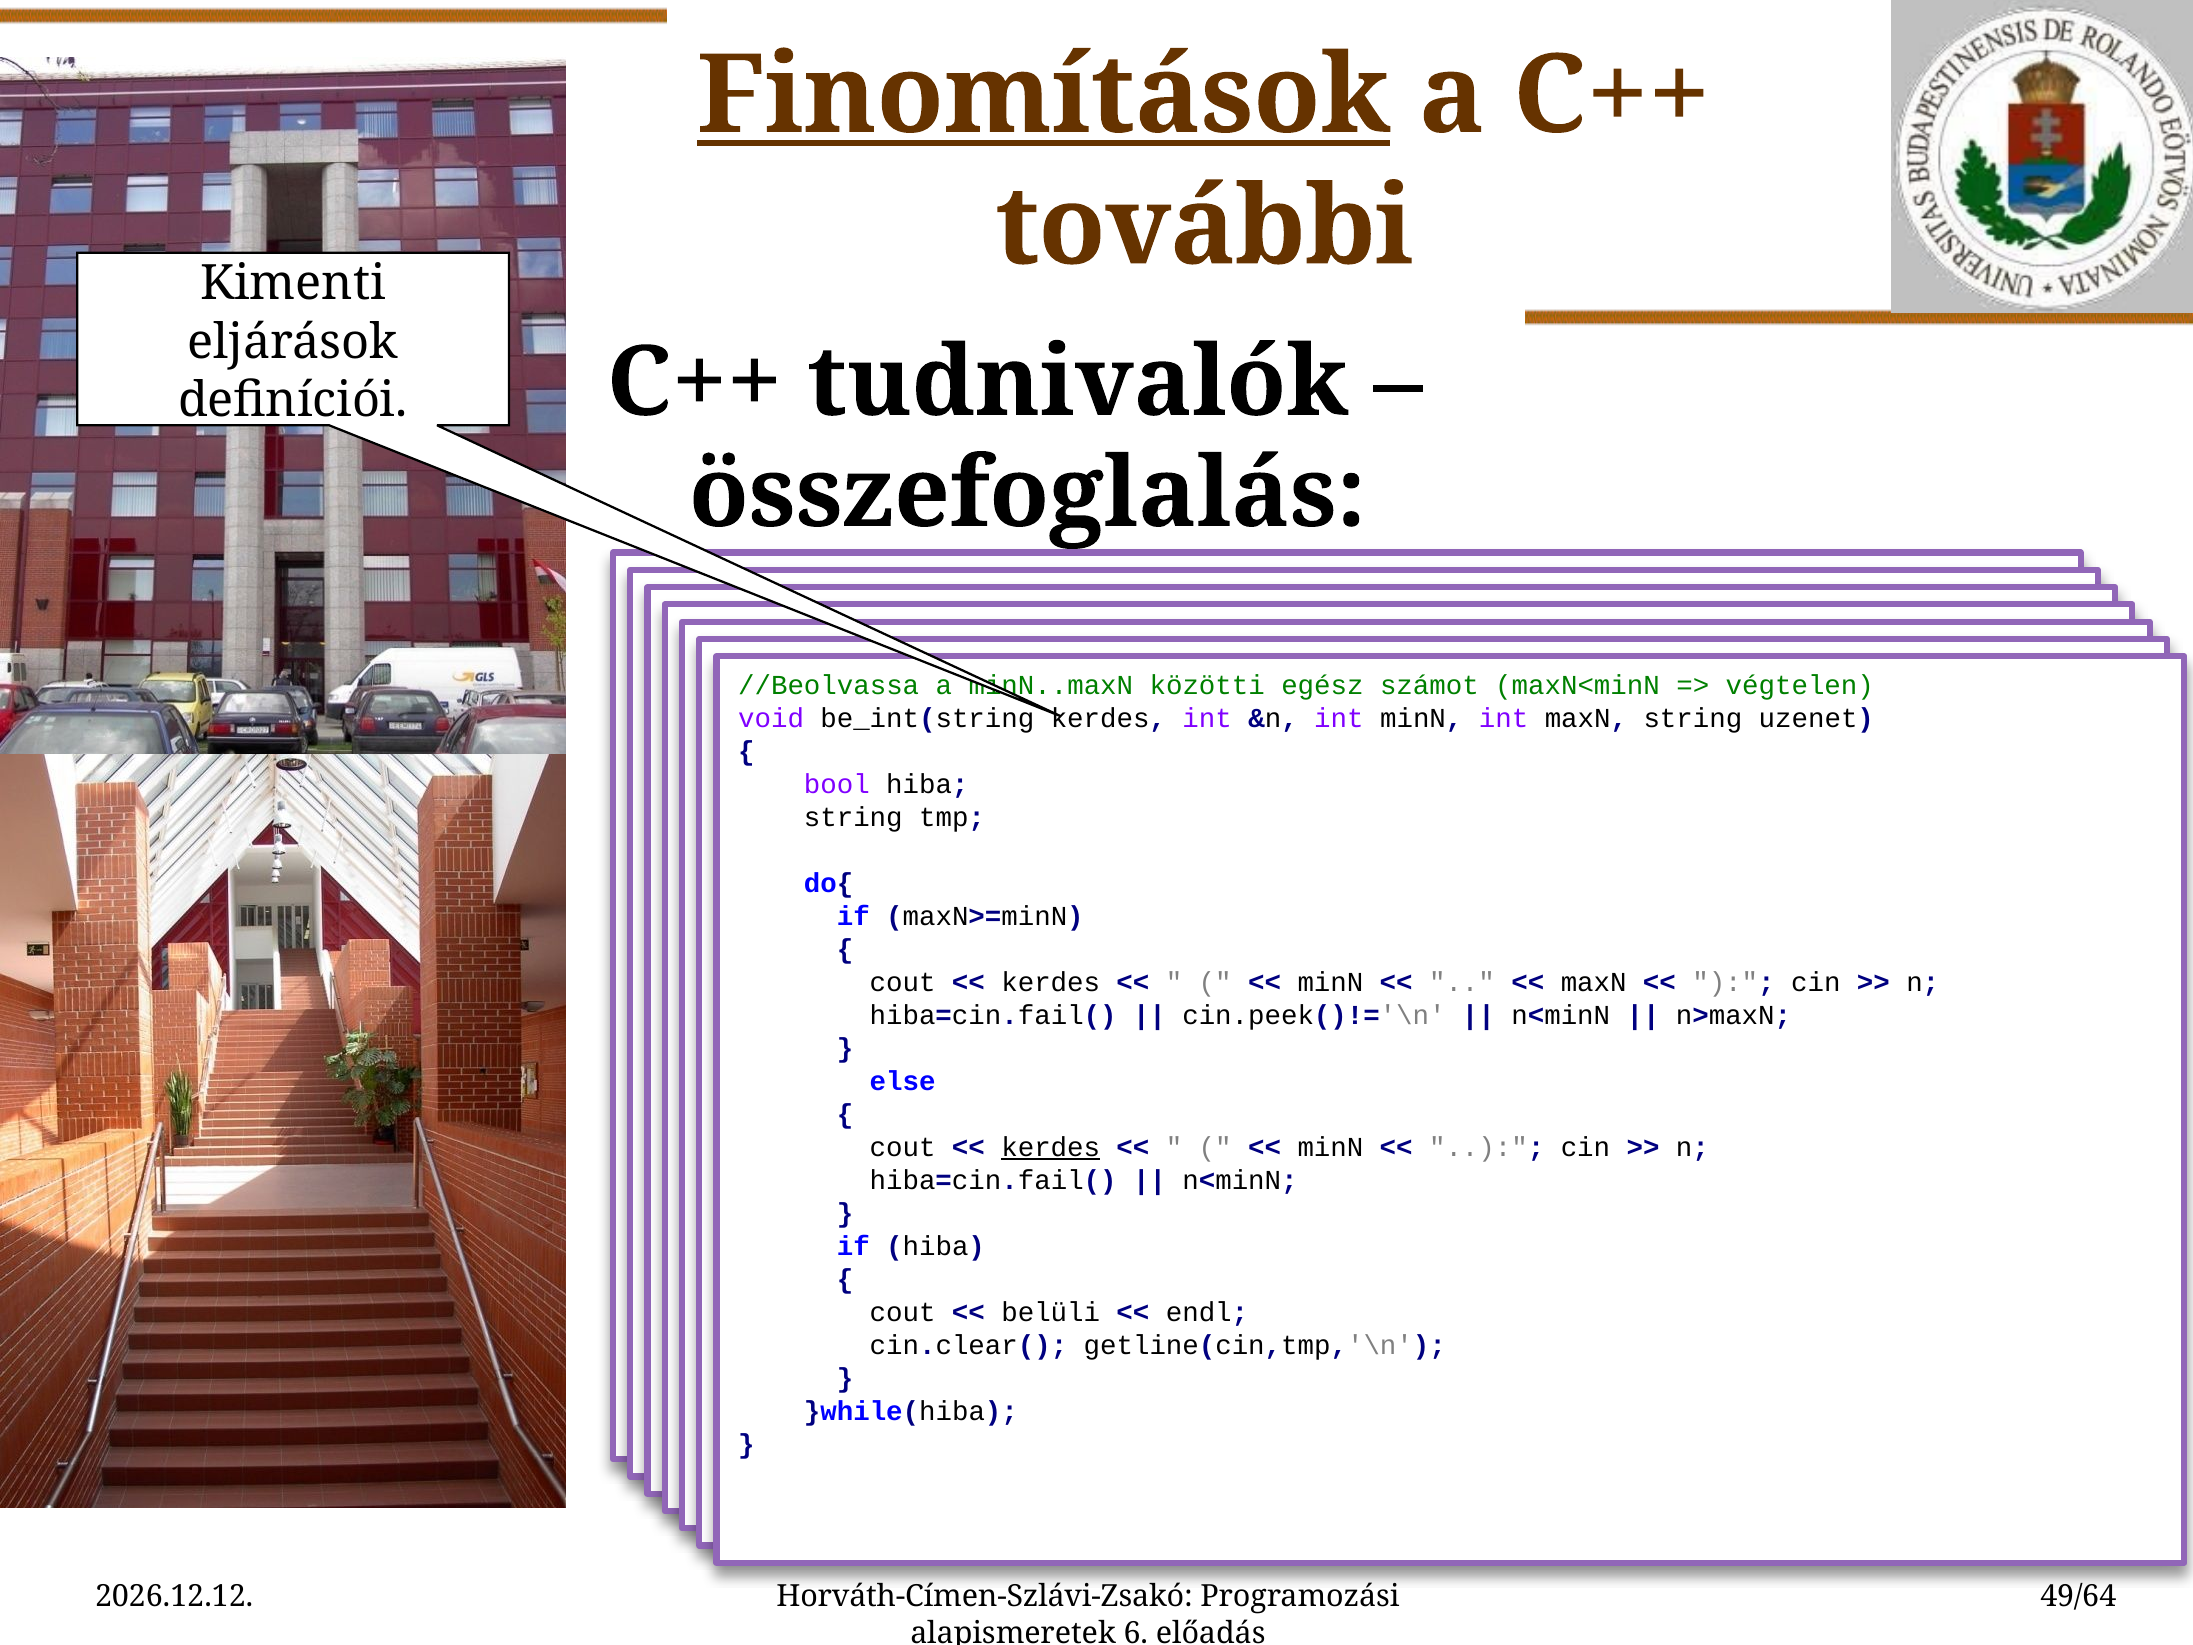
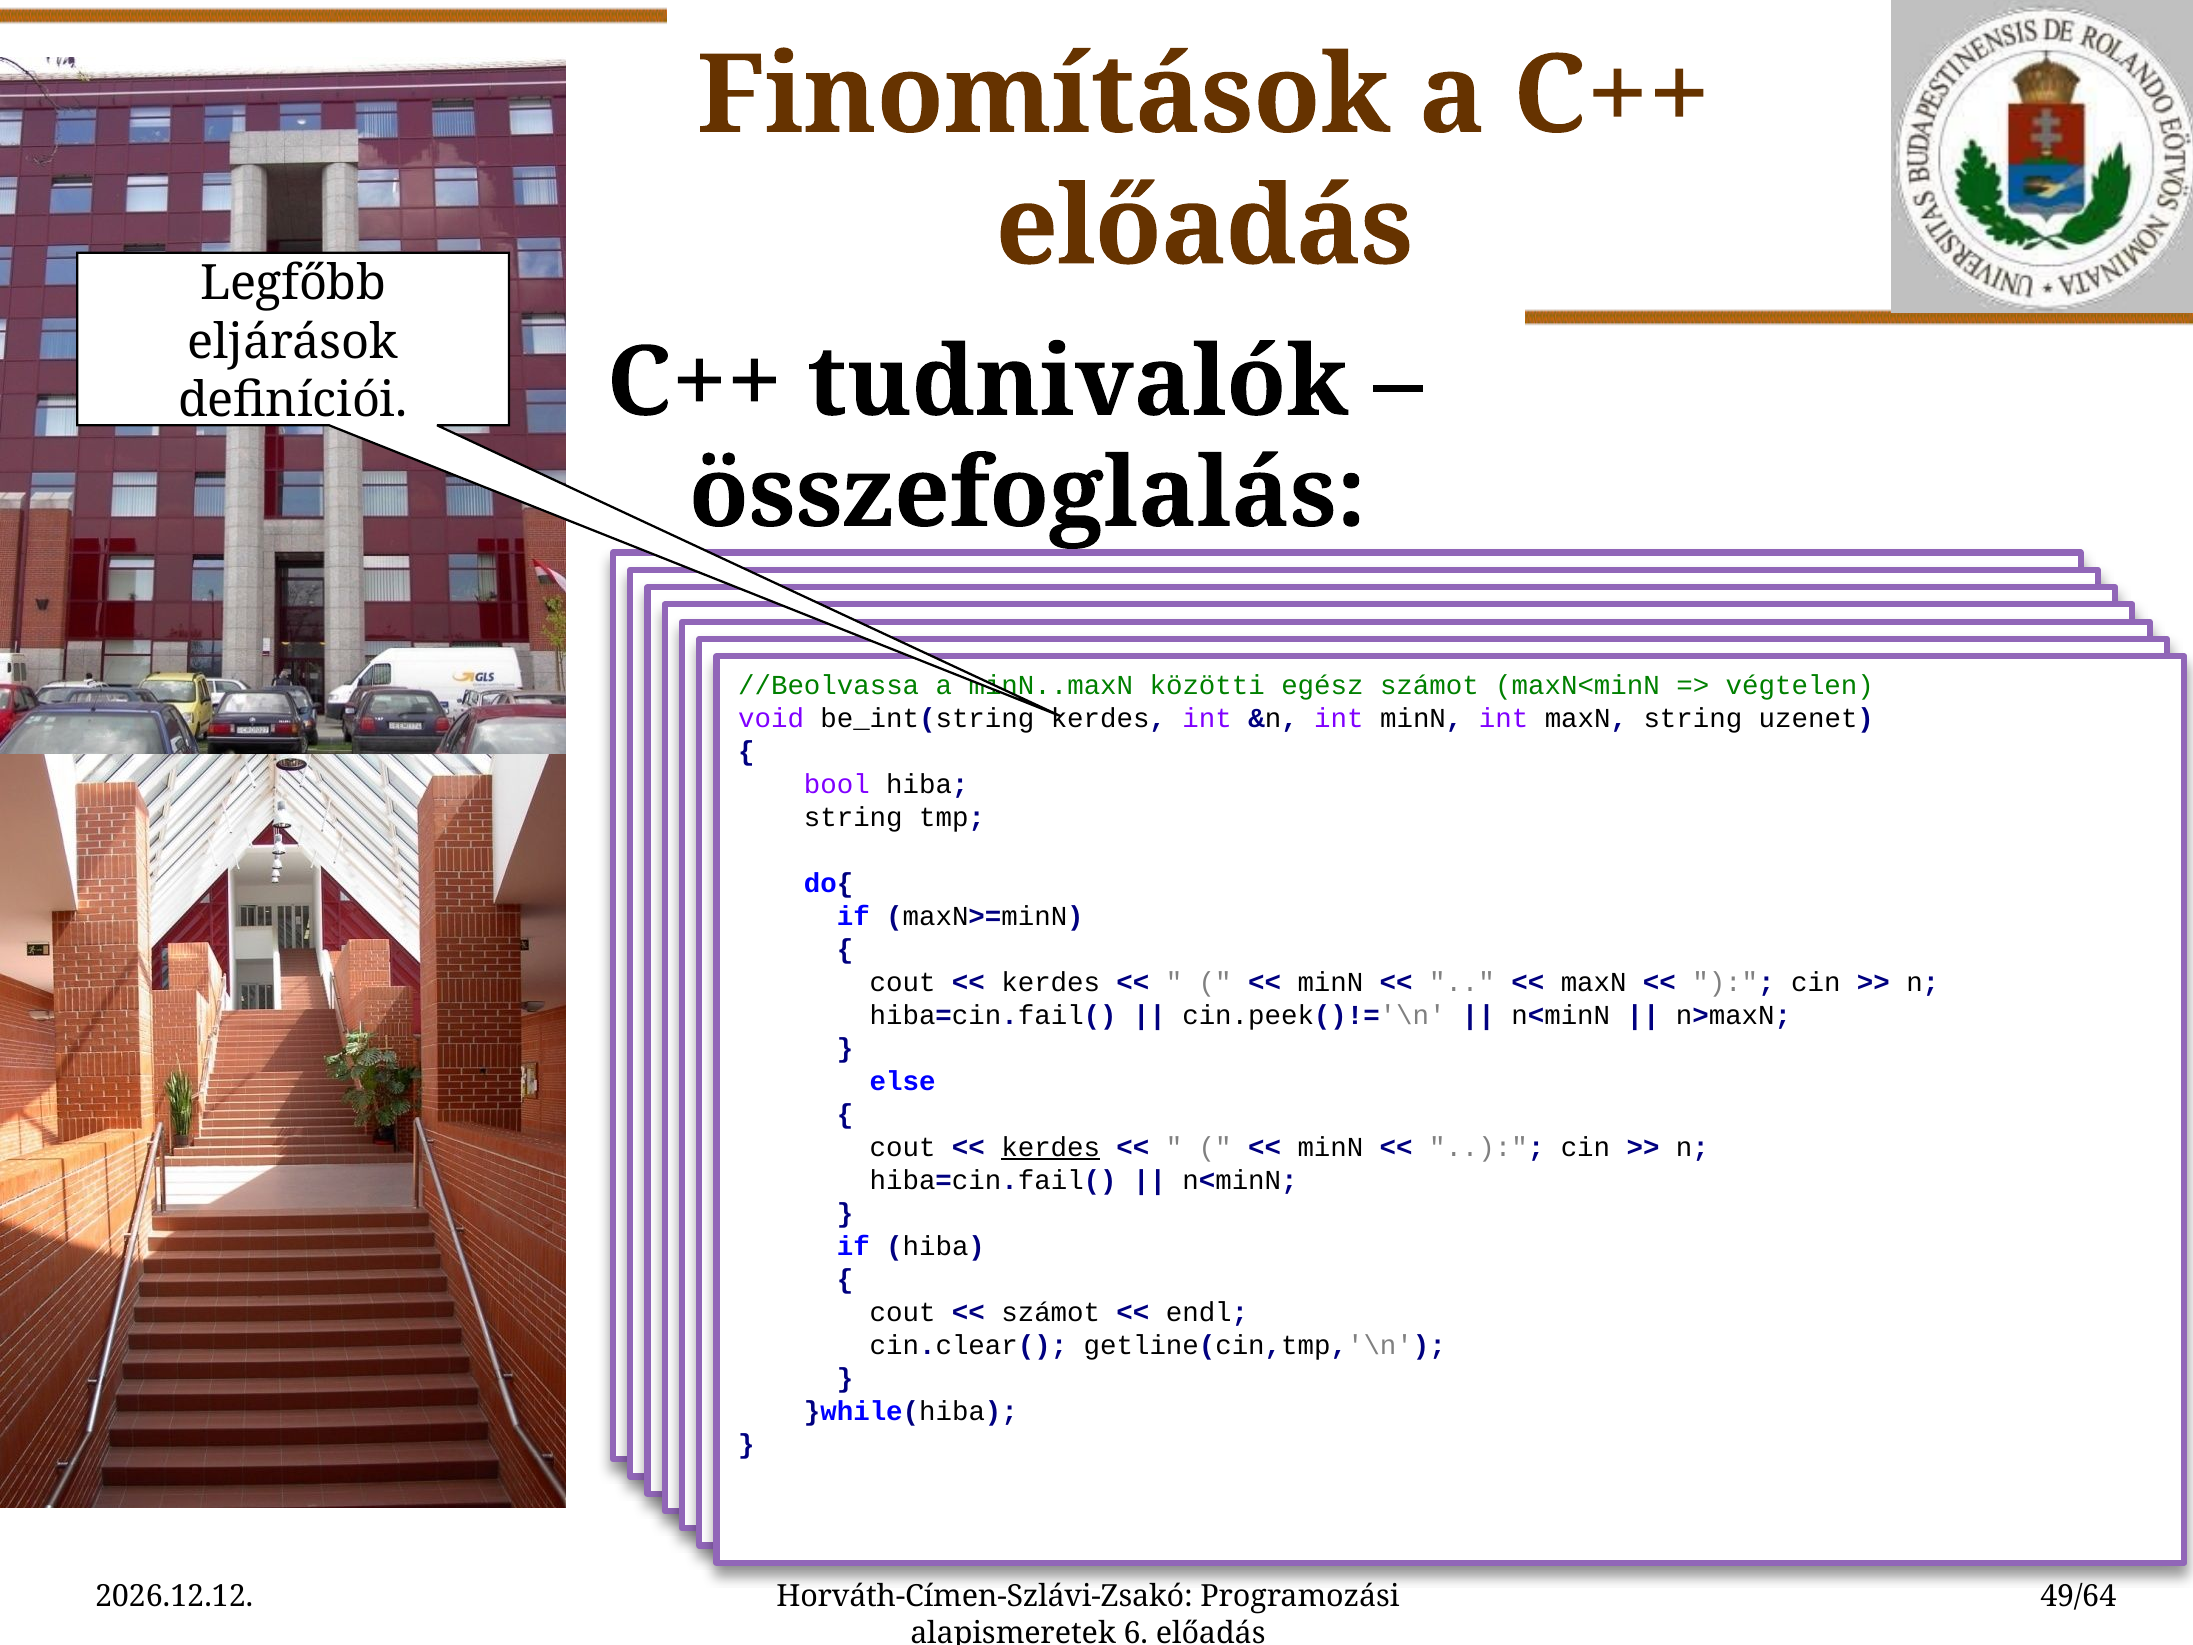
Finomítások underline: present -> none (1044, 96)
további: további -> előadás (1204, 227)
Kimenti: Kimenti -> Legfőbb (293, 284)
belüli: belüli -> számot (1051, 1312)
